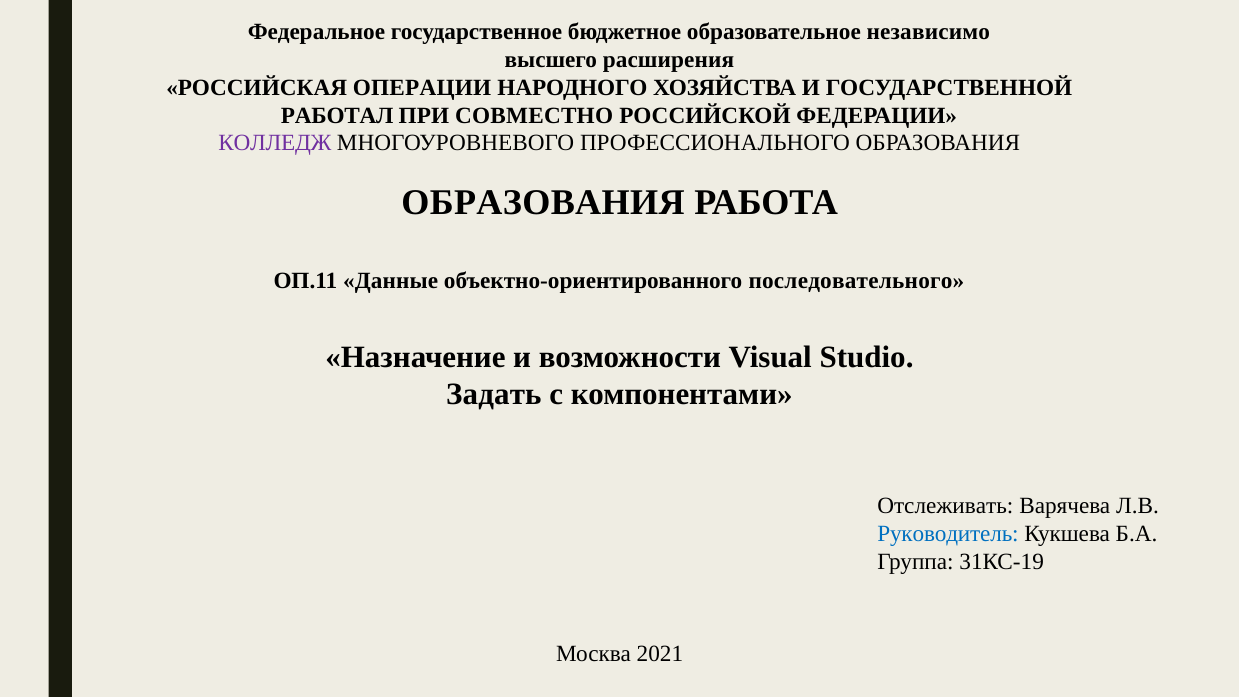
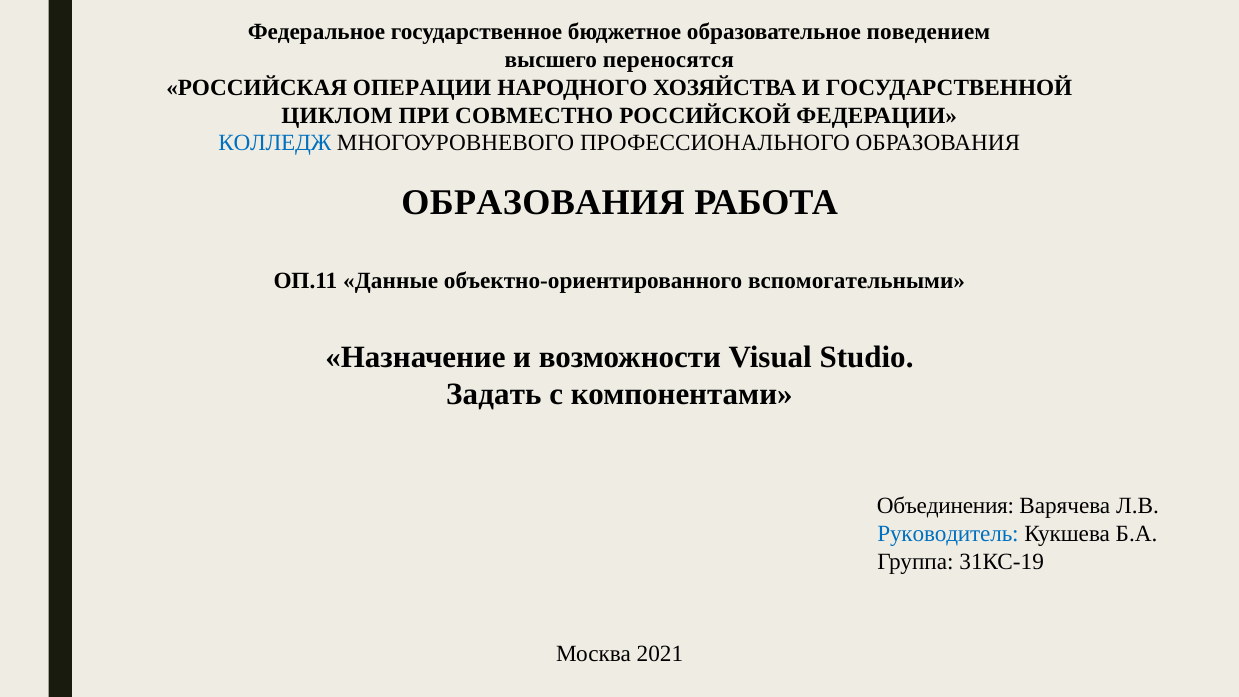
независимо: независимо -> поведением (928, 32)
расширения: расширения -> переносятся (668, 60)
РАБОТАЛ: РАБОТАЛ -> ЦИКЛОМ (337, 115)
КОЛЛЕДЖ colour: purple -> blue (275, 143)
последовательного: последовательного -> вспомогательными (857, 281)
Отслеживать: Отслеживать -> Объединения (945, 506)
